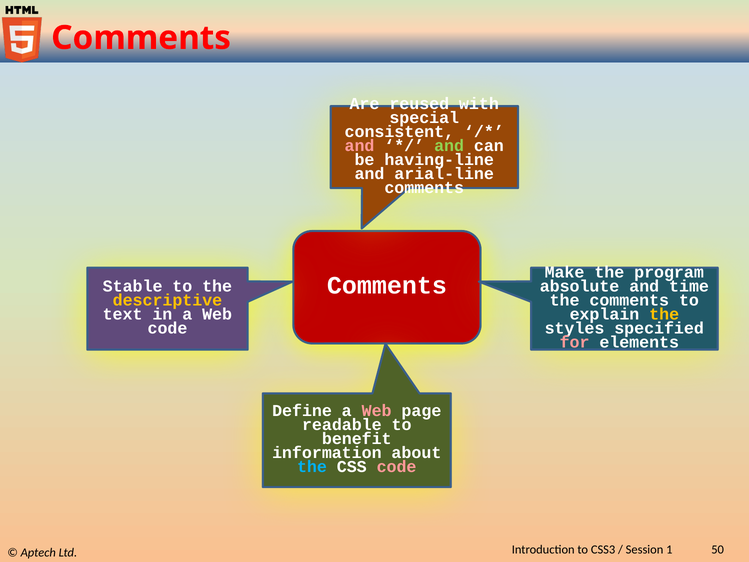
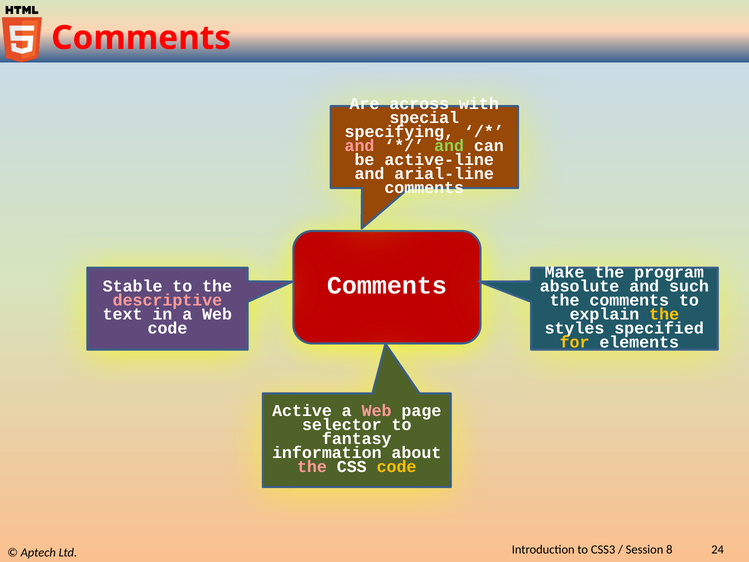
reused: reused -> across (419, 104)
consistent: consistent -> specifying (399, 132)
having-line: having-line -> active-line (439, 160)
time: time -> such (689, 286)
descriptive colour: yellow -> pink (167, 300)
for colour: pink -> yellow (575, 342)
Define: Define -> Active (302, 411)
readable: readable -> selector (342, 425)
benefit: benefit -> fantasy (357, 439)
the colour: light blue -> pink (312, 467)
code colour: pink -> yellow (397, 467)
1: 1 -> 8 (669, 549)
50: 50 -> 24 (718, 549)
